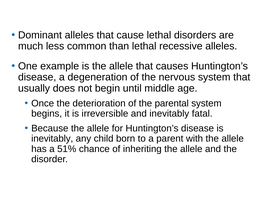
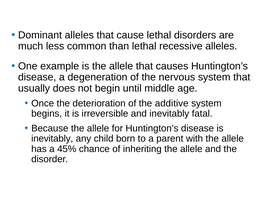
parental: parental -> additive (172, 103)
51%: 51% -> 45% (67, 149)
